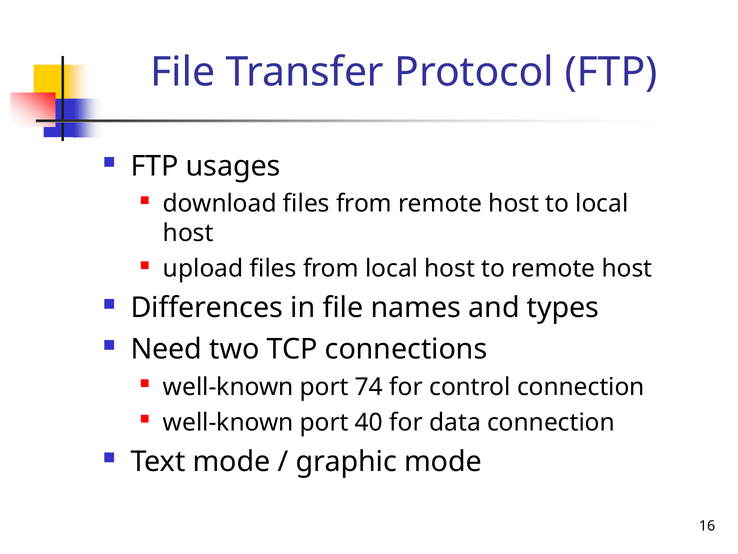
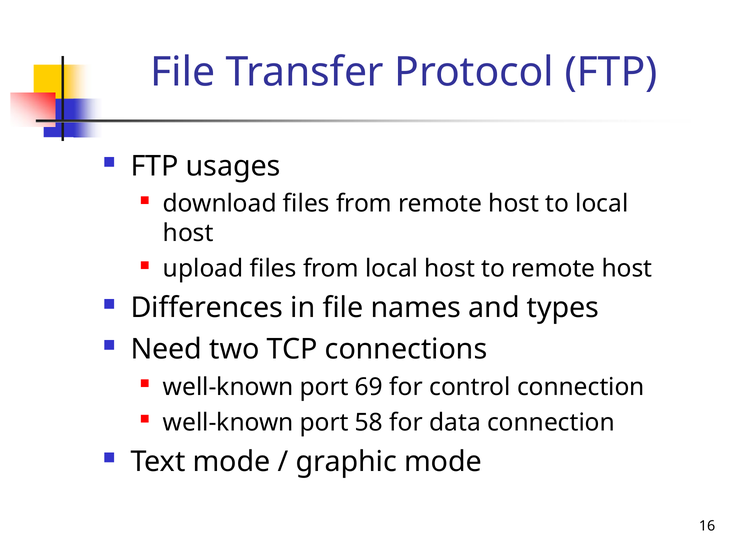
74: 74 -> 69 (369, 387)
40: 40 -> 58 (369, 422)
